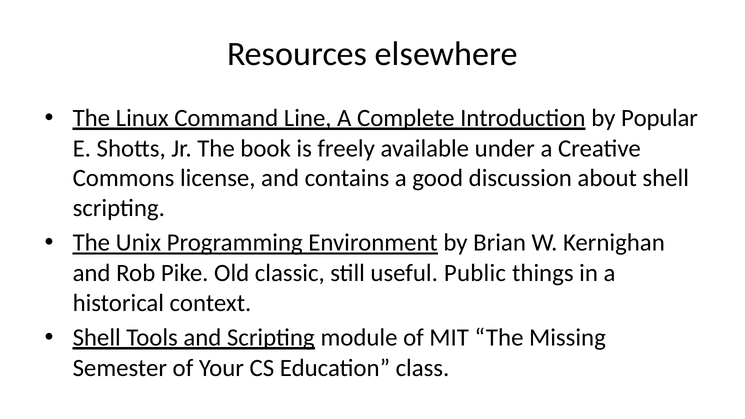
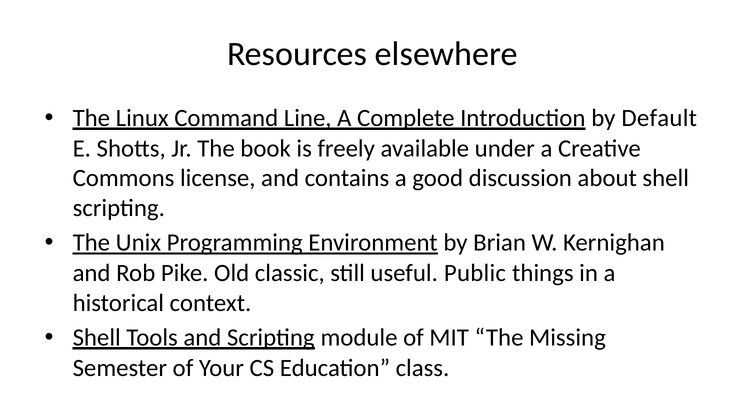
Popular: Popular -> Default (659, 118)
